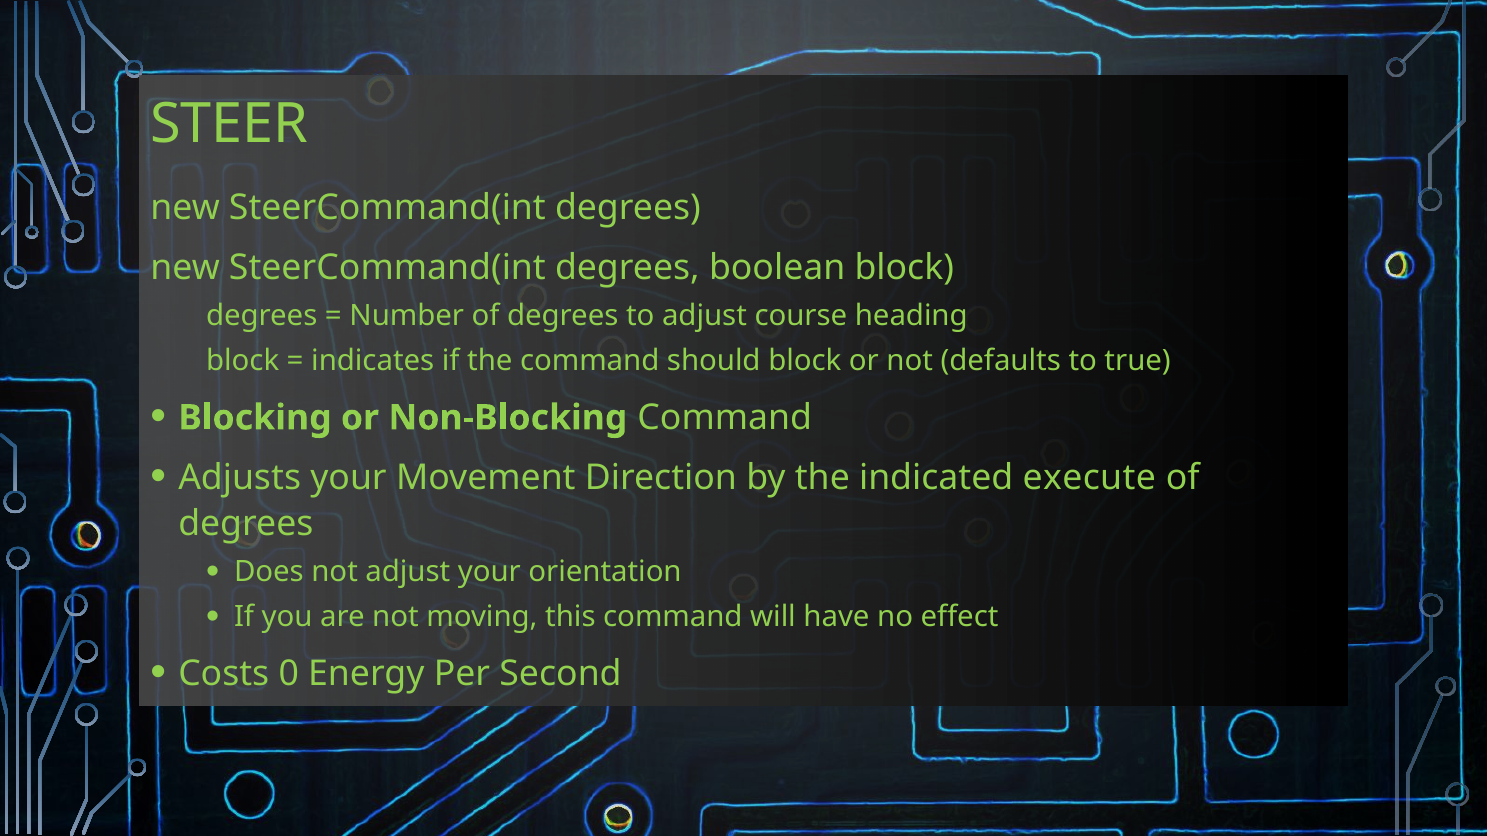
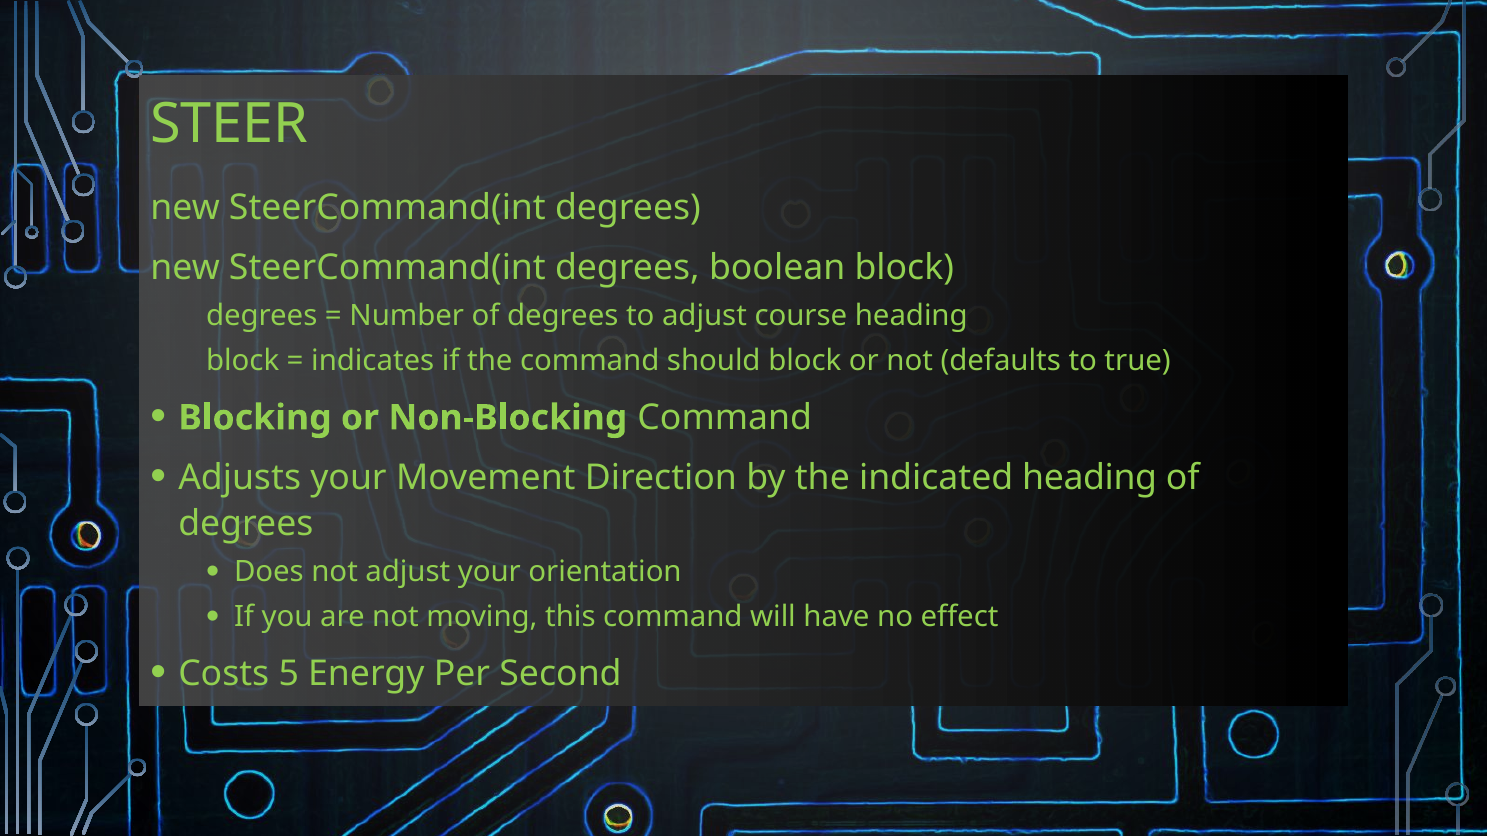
indicated execute: execute -> heading (1090, 478)
0: 0 -> 5 (289, 674)
